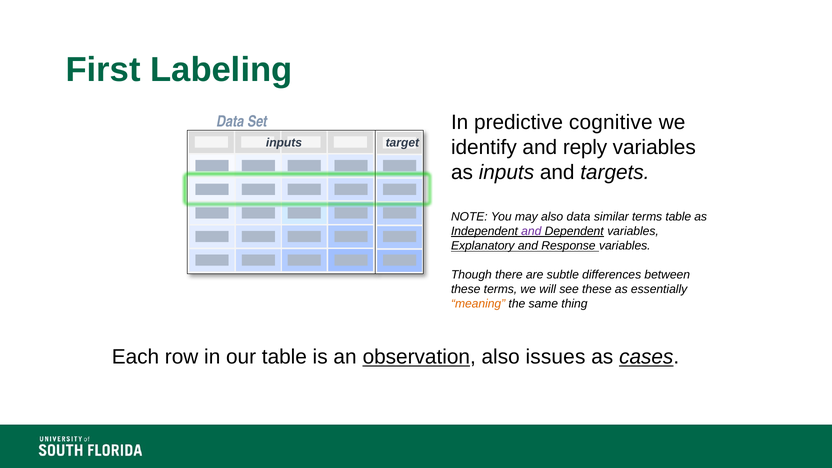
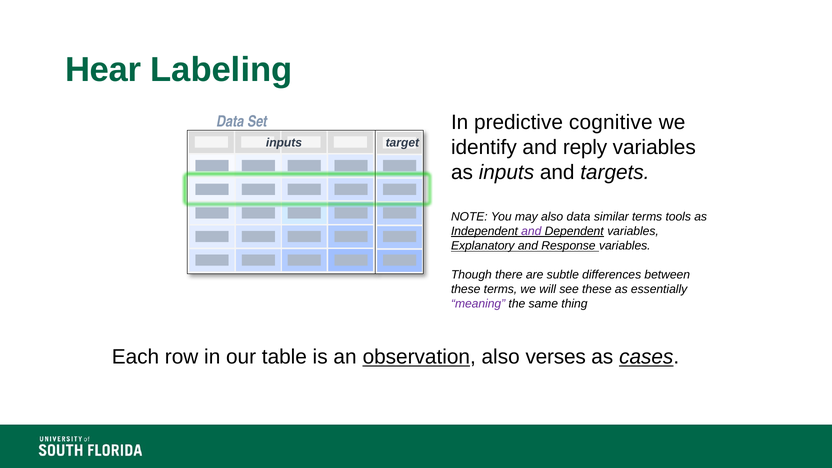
First: First -> Hear (103, 70)
terms table: table -> tools (678, 217)
meaning colour: orange -> purple (478, 304)
issues: issues -> verses (556, 357)
